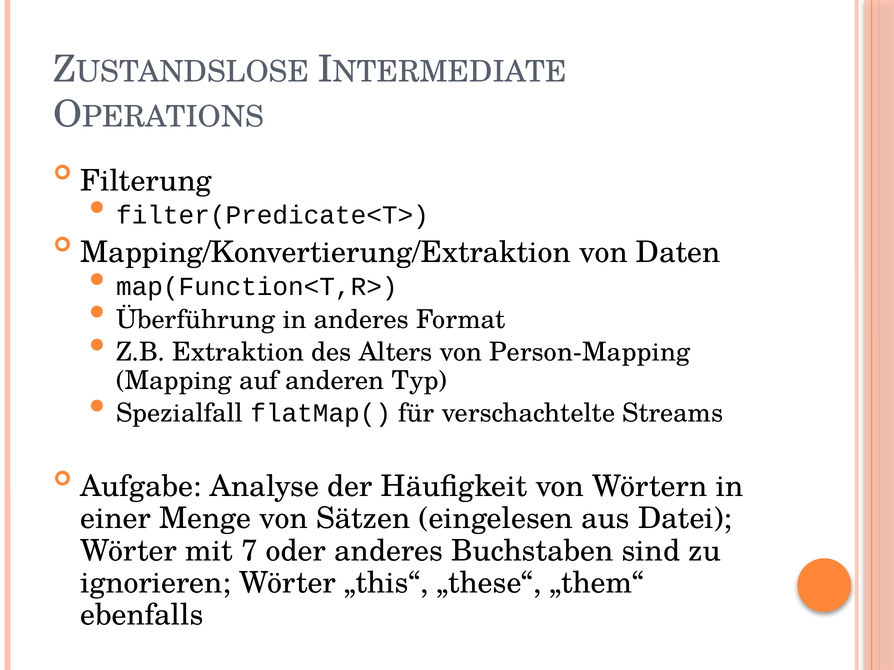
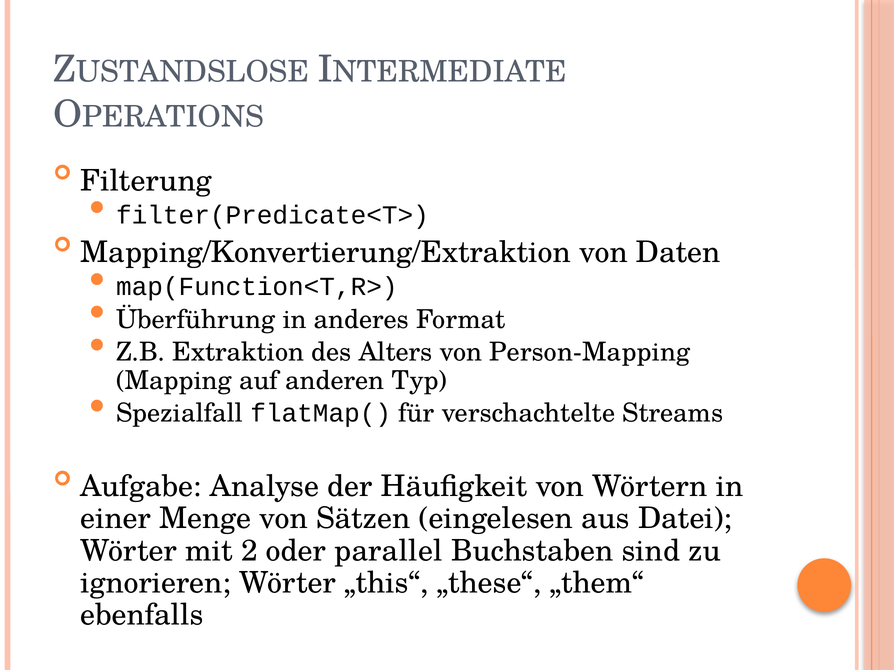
7: 7 -> 2 (249, 551)
oder anderes: anderes -> parallel (388, 551)
